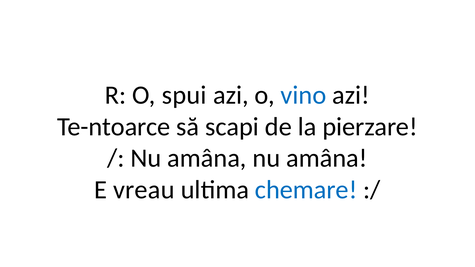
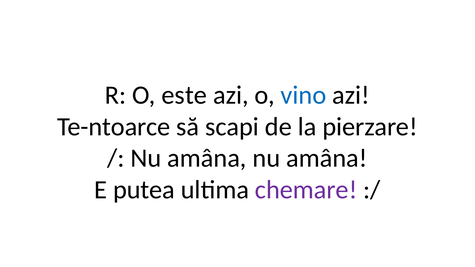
spui: spui -> este (184, 95)
vreau: vreau -> putea (144, 190)
chemare colour: blue -> purple (306, 190)
